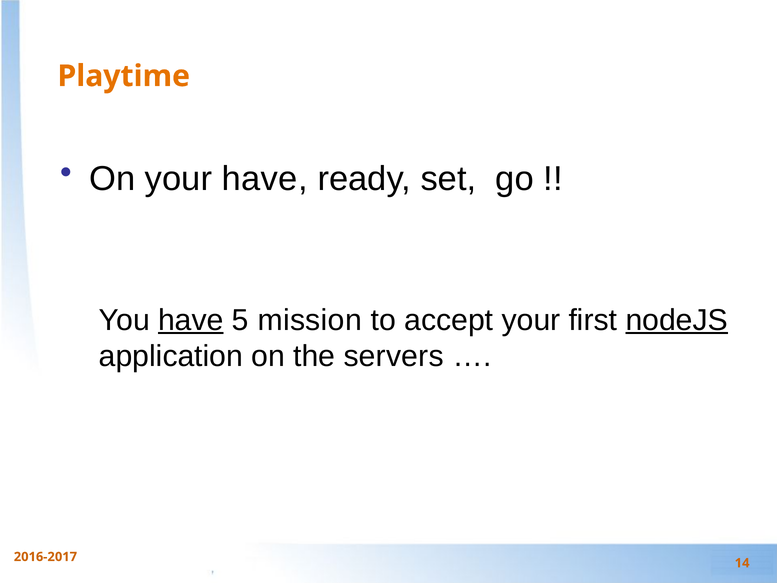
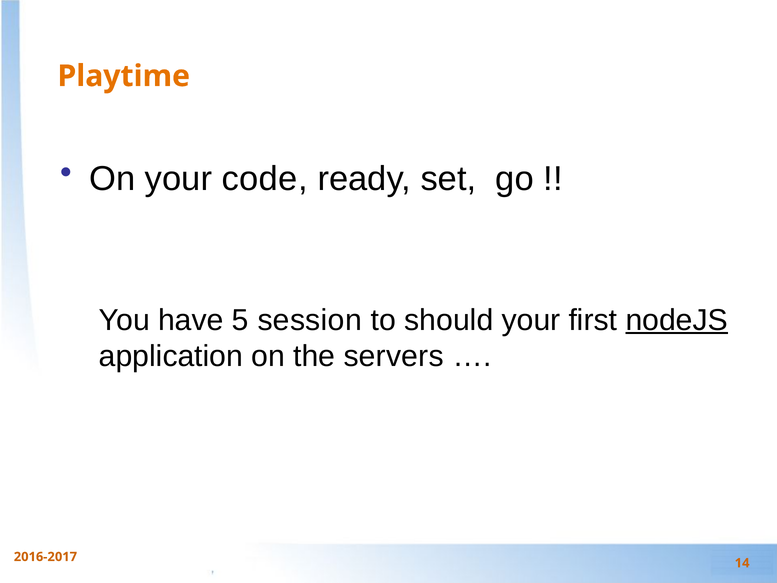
your have: have -> code (265, 179)
have underline: present -> none (191, 320)
mission: mission -> session (310, 320)
accept: accept -> should (449, 320)
